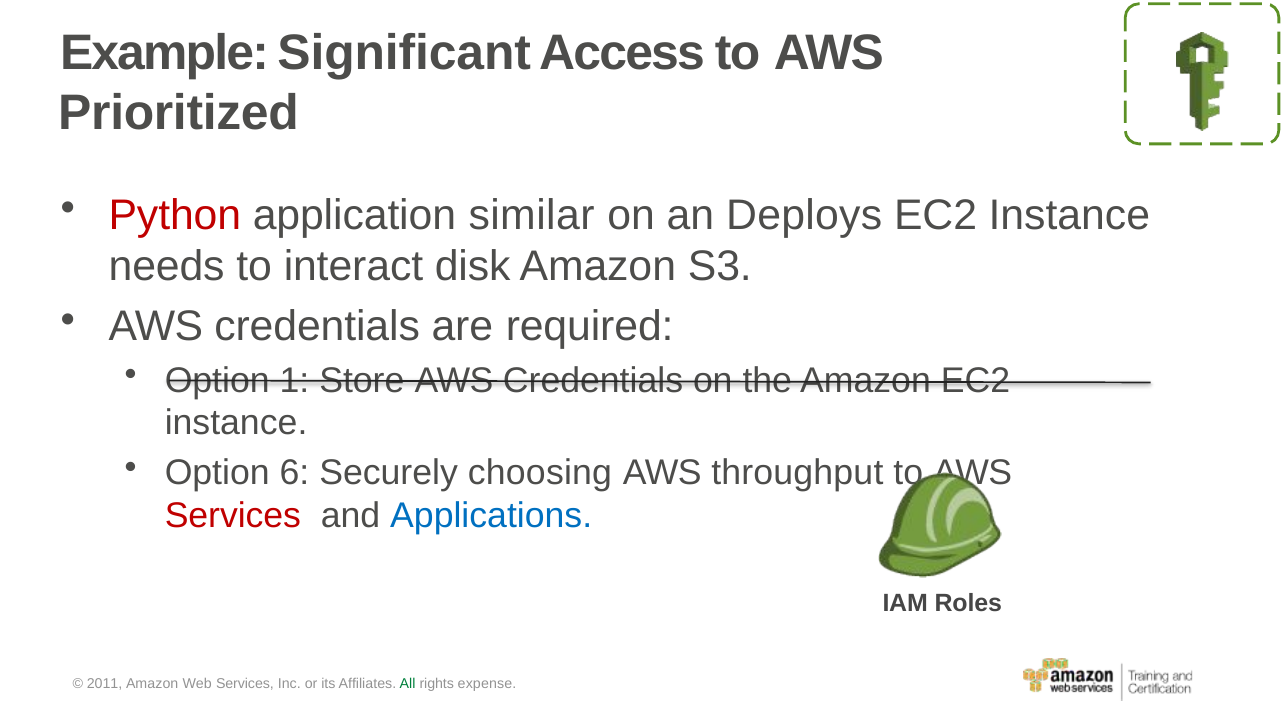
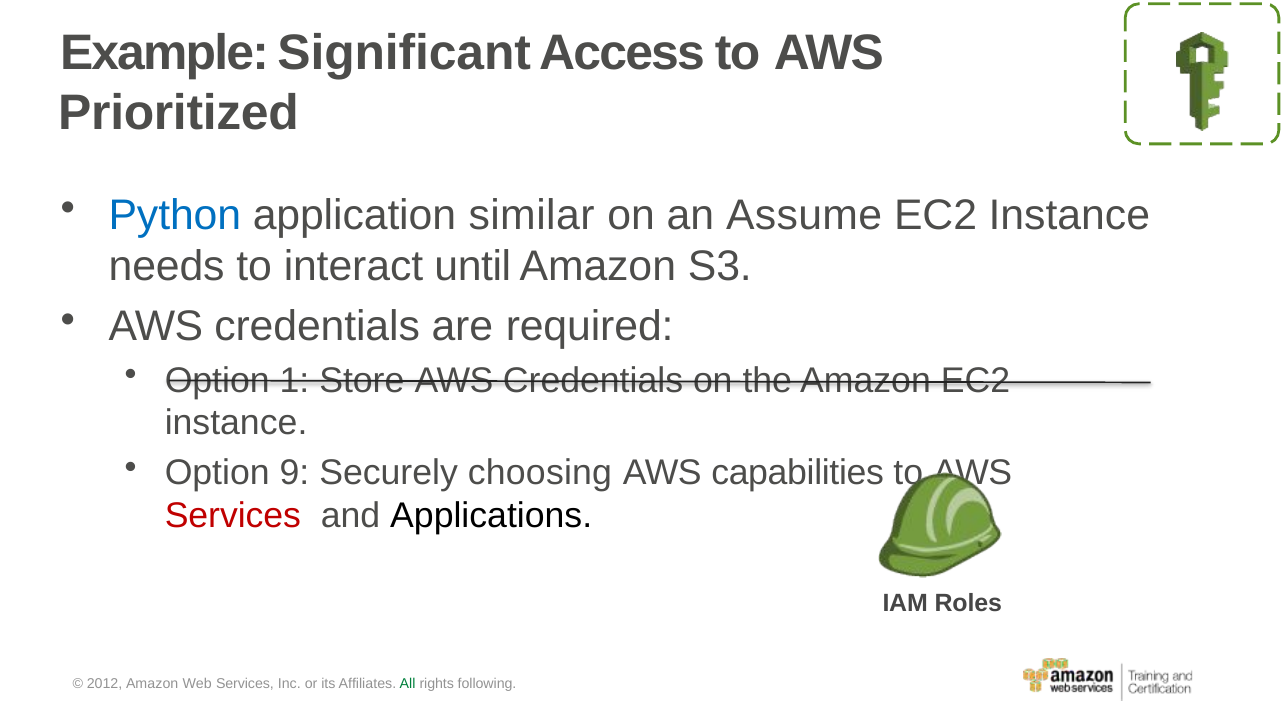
Python colour: red -> blue (175, 215)
Deploys: Deploys -> Assume (804, 215)
disk: disk -> until (473, 267)
6: 6 -> 9 (294, 473)
throughput: throughput -> capabilities (798, 473)
Applications colour: blue -> black (491, 516)
2011: 2011 -> 2012 (105, 684)
expense: expense -> following (487, 684)
